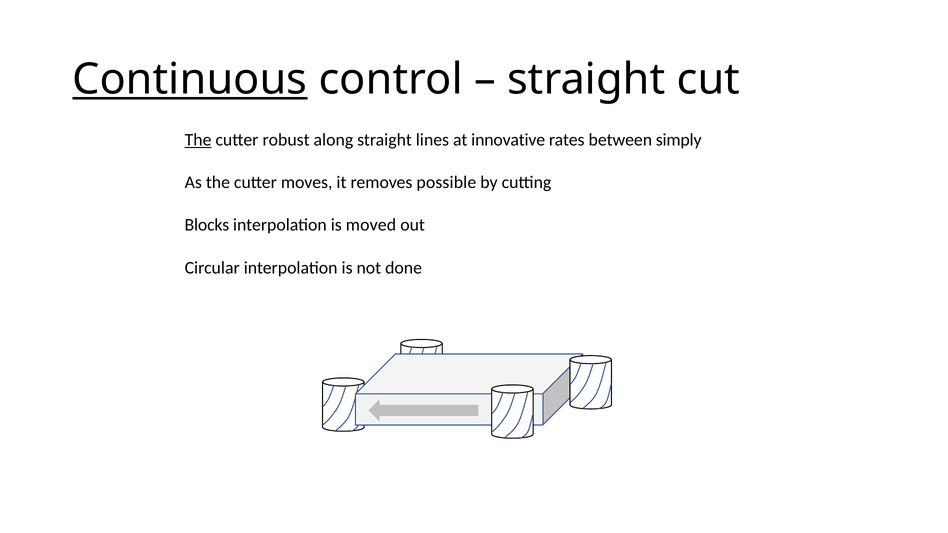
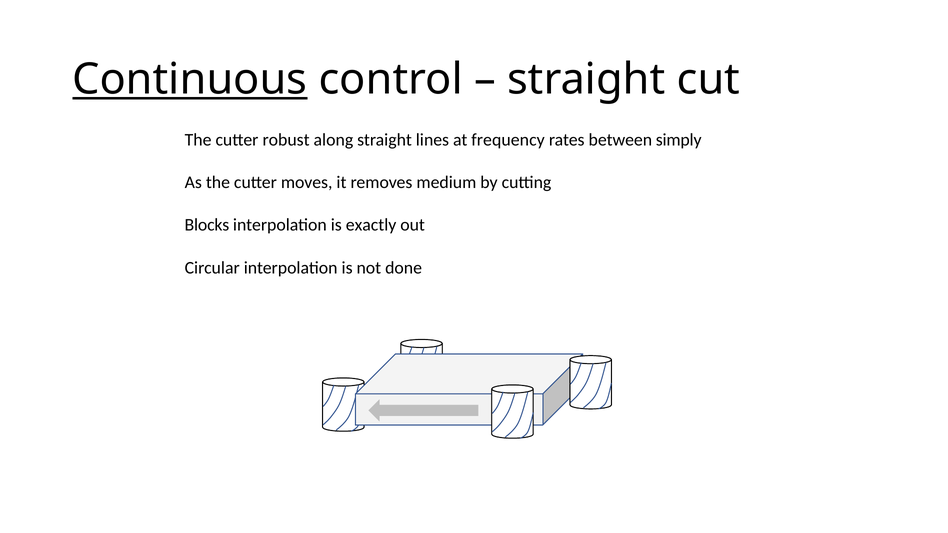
The underline: present -> none (198, 140)
innovative: innovative -> frequency (508, 140)
possible: possible -> medium (446, 182)
moved: moved -> exactly (371, 225)
